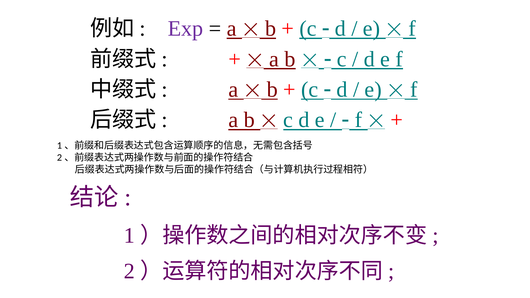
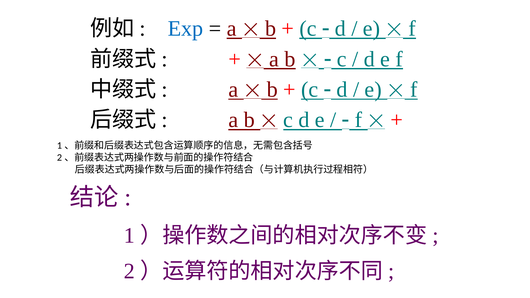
Exp colour: purple -> blue (185, 29)
